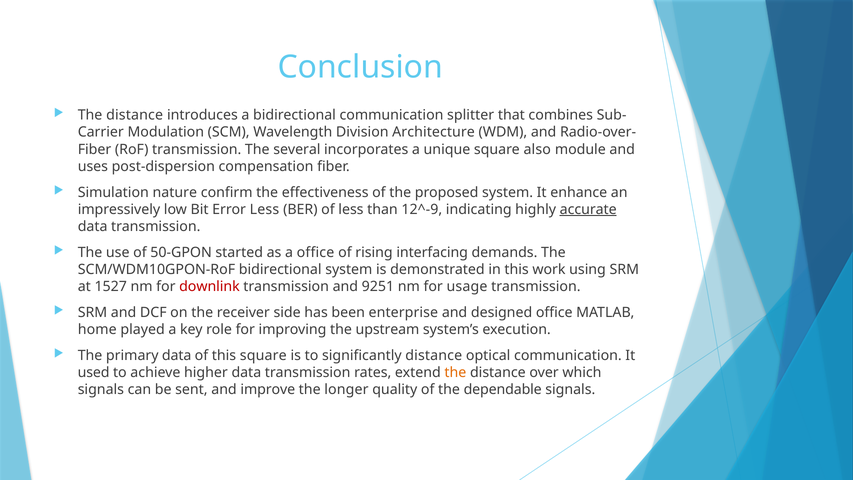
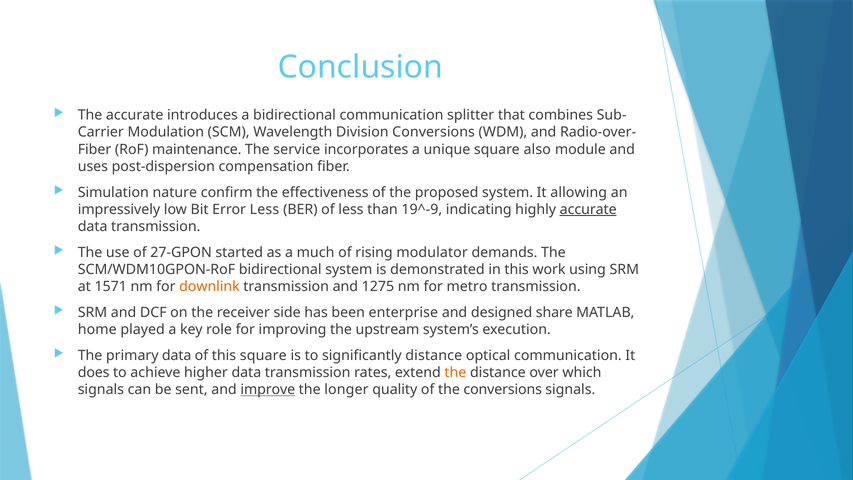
distance: distance -> accurate (135, 115)
Division Architecture: Architecture -> Conversions (434, 132)
RoF transmission: transmission -> maintenance (197, 149)
several: several -> service (297, 149)
enhance: enhance -> allowing (579, 192)
12^-9: 12^-9 -> 19^-9 (422, 209)
50-GPON: 50-GPON -> 27-GPON (181, 252)
a office: office -> much (316, 252)
interfacing: interfacing -> modulator (432, 252)
1527: 1527 -> 1571 (111, 286)
downlink colour: red -> orange (209, 286)
9251: 9251 -> 1275 (378, 286)
usage: usage -> metro (467, 286)
designed office: office -> share (554, 312)
used: used -> does (94, 372)
improve underline: none -> present (268, 389)
the dependable: dependable -> conversions (503, 389)
